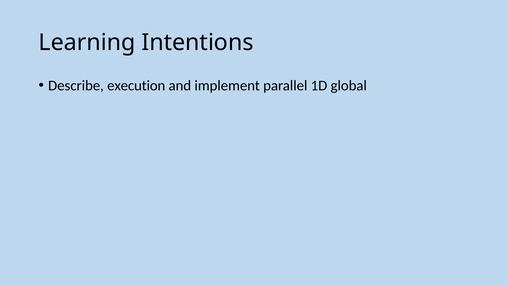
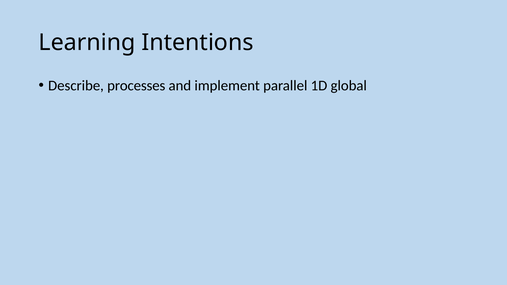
execution: execution -> processes (136, 86)
